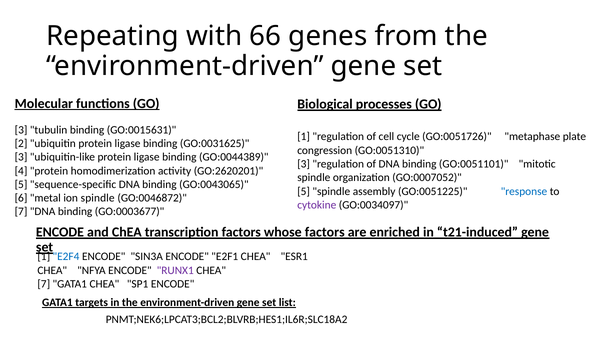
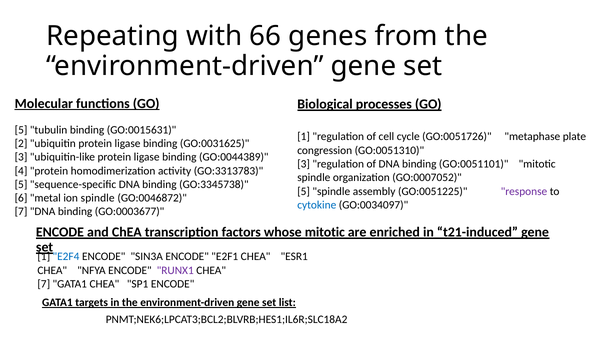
3: 3 -> 5 (21, 130)
GO:2620201: GO:2620201 -> GO:3313783 (228, 171)
GO:0043065: GO:0043065 -> GO:3345738 (214, 184)
response colour: blue -> purple (524, 191)
cytokine colour: purple -> blue (317, 205)
whose factors: factors -> mitotic (325, 232)
